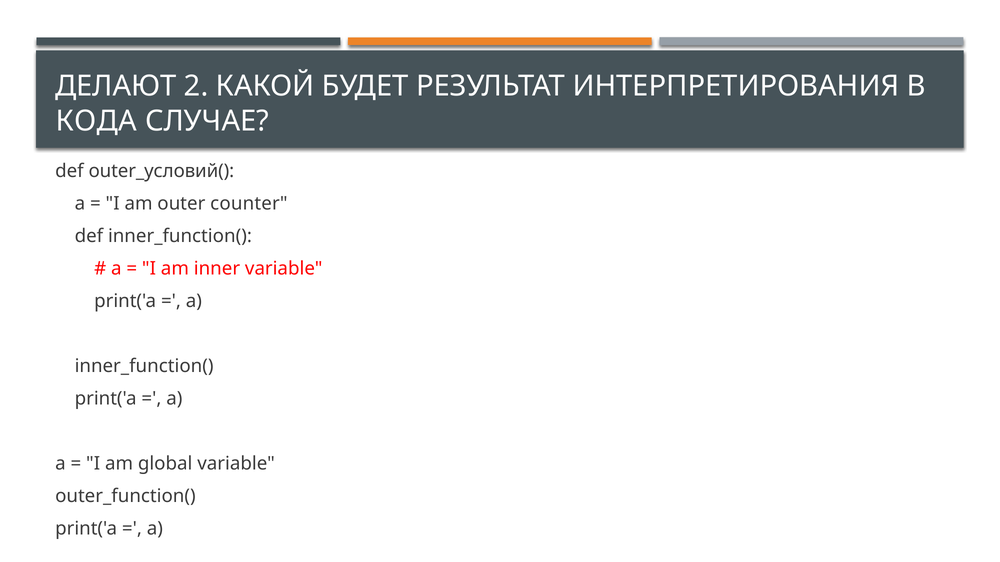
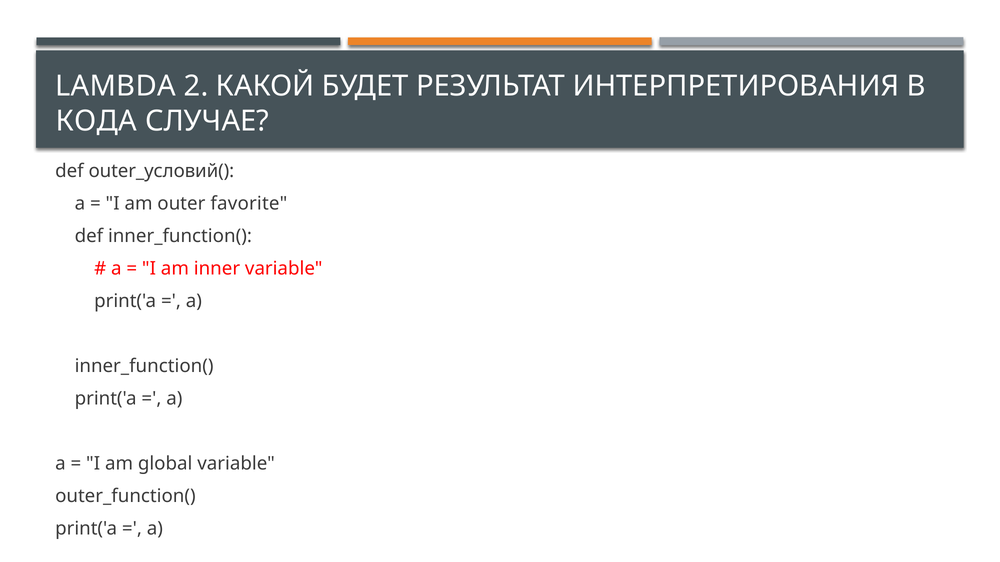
ДЕЛАЮТ: ДЕЛАЮТ -> LAMBDA (116, 86)
counter: counter -> favorite (249, 204)
